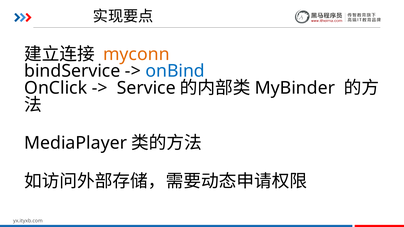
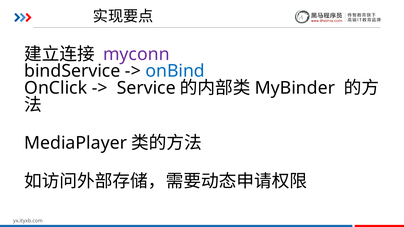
myconn colour: orange -> purple (136, 54)
